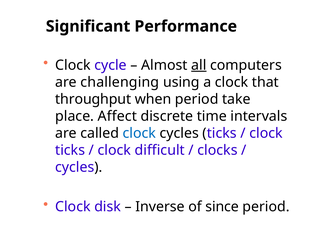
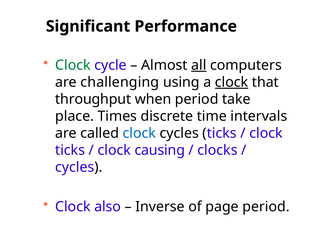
Clock colour: black -> green (73, 65)
clock underline: none -> present (232, 82)
Affect: Affect -> Times (117, 116)
difficult: difficult -> causing (160, 150)
disk: disk -> also (108, 206)
since: since -> page (222, 206)
